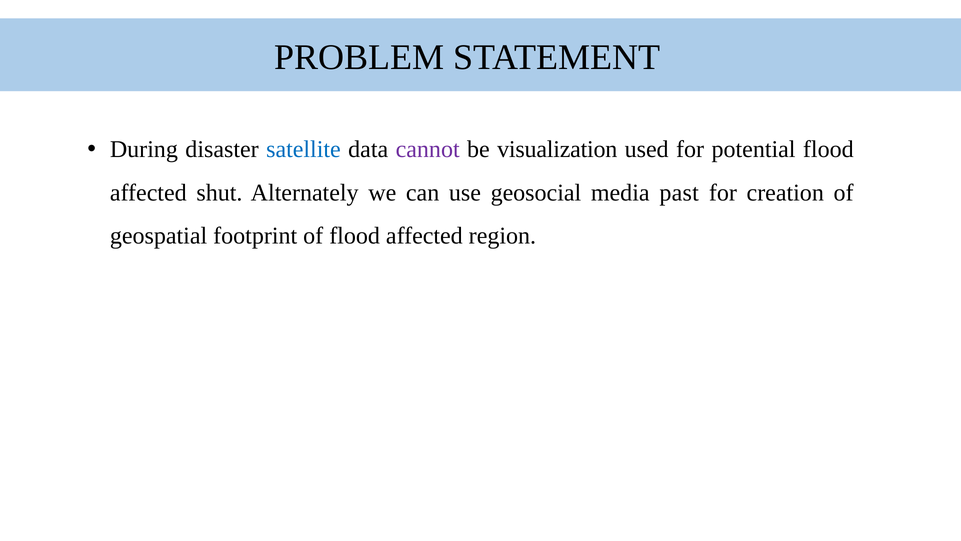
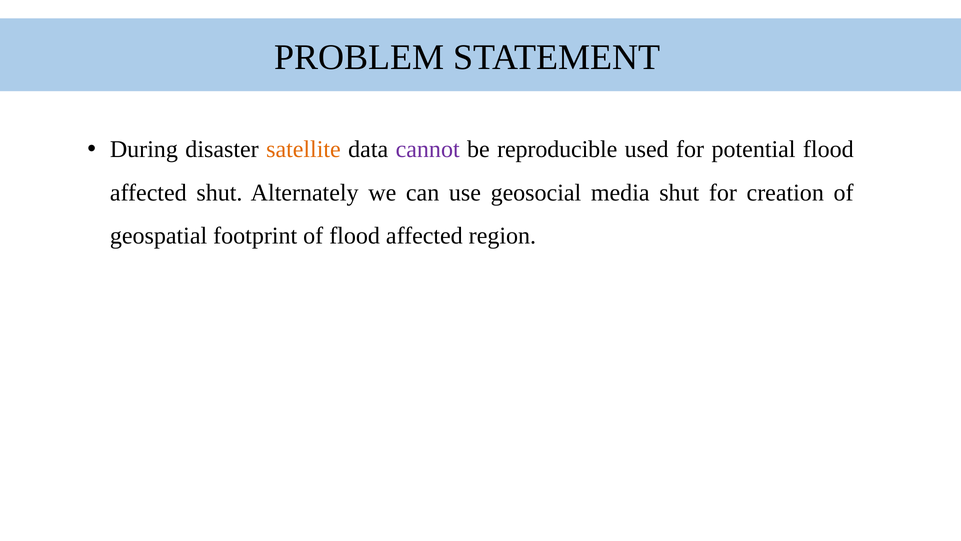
satellite colour: blue -> orange (303, 149)
visualization: visualization -> reproducible (557, 149)
media past: past -> shut (679, 193)
